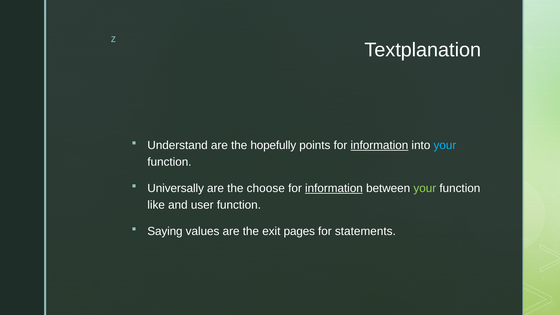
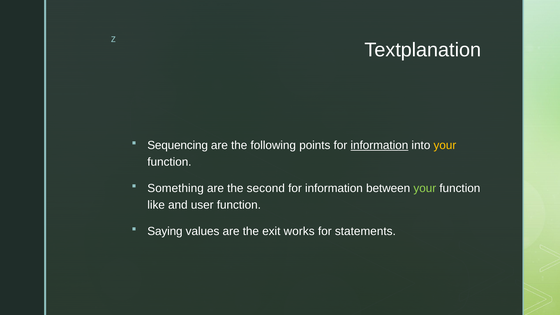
Understand: Understand -> Sequencing (178, 145)
hopefully: hopefully -> following (273, 145)
your colour: light blue -> yellow (445, 145)
Universally: Universally -> Something (176, 188)
choose: choose -> second (266, 188)
information underline: present -> none (334, 188)
pages: pages -> works (299, 231)
